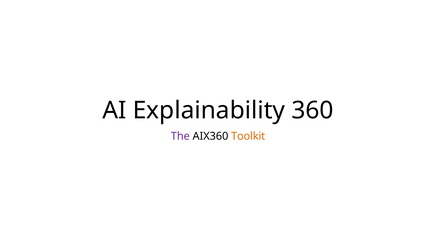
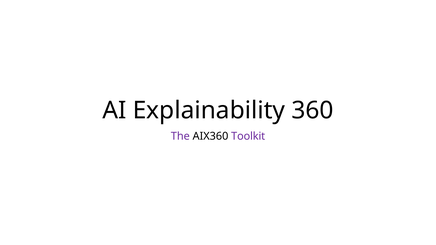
Toolkit colour: orange -> purple (248, 136)
